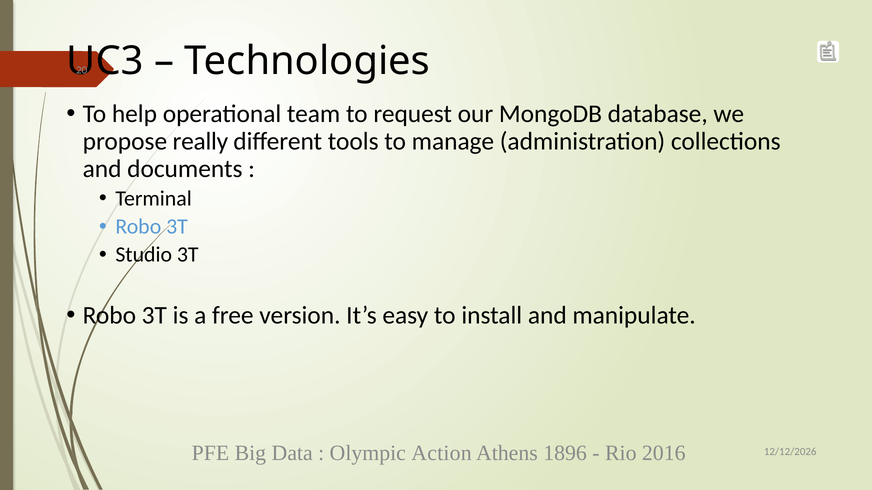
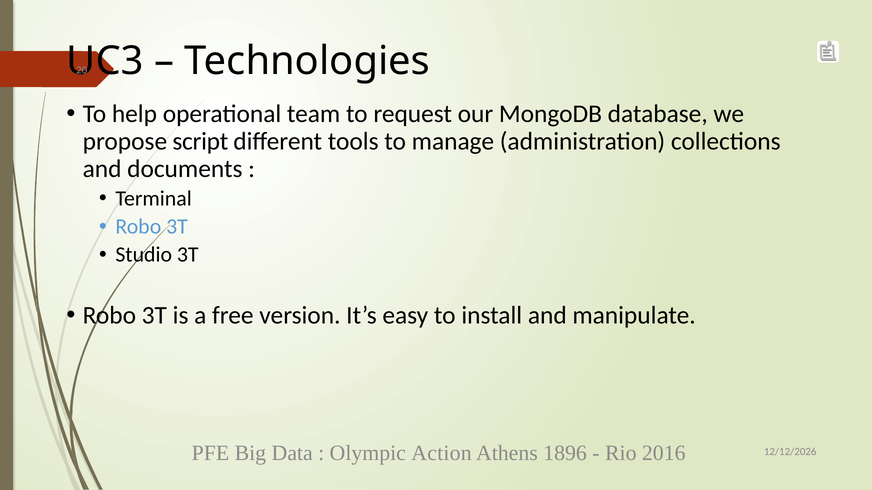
really: really -> script (200, 141)
